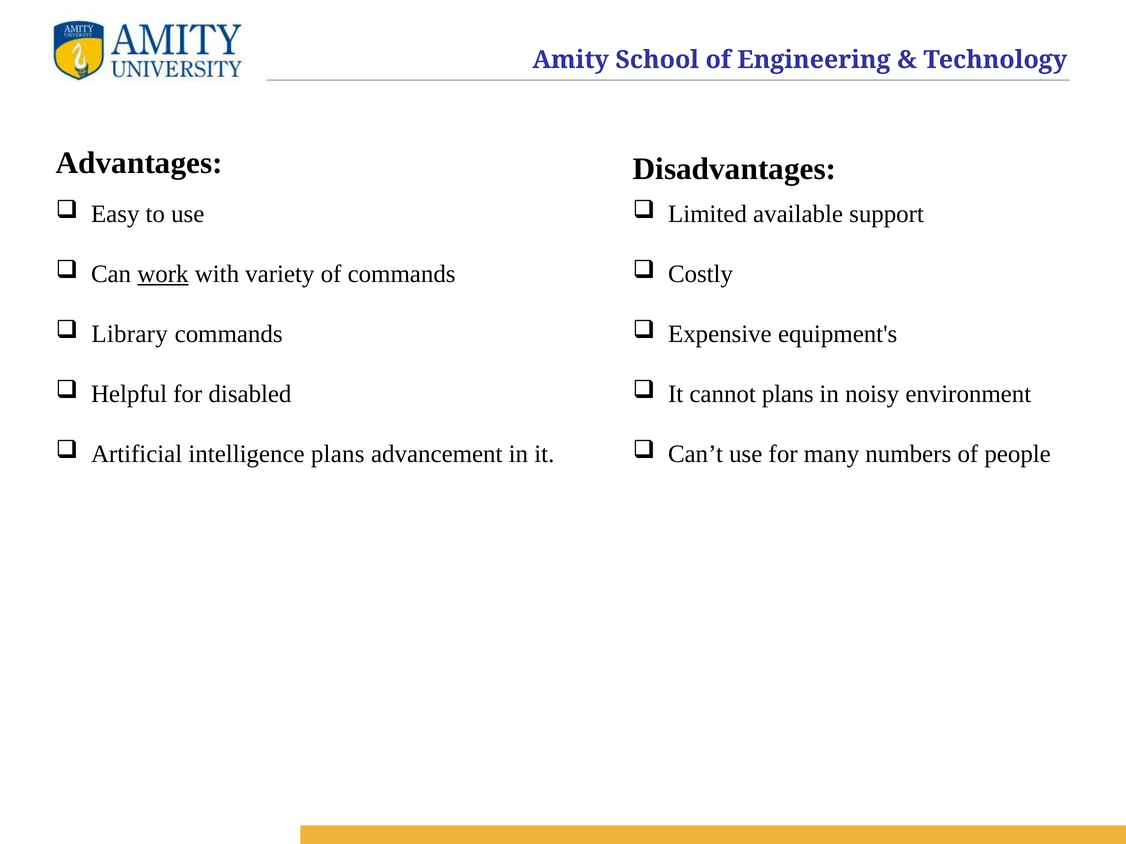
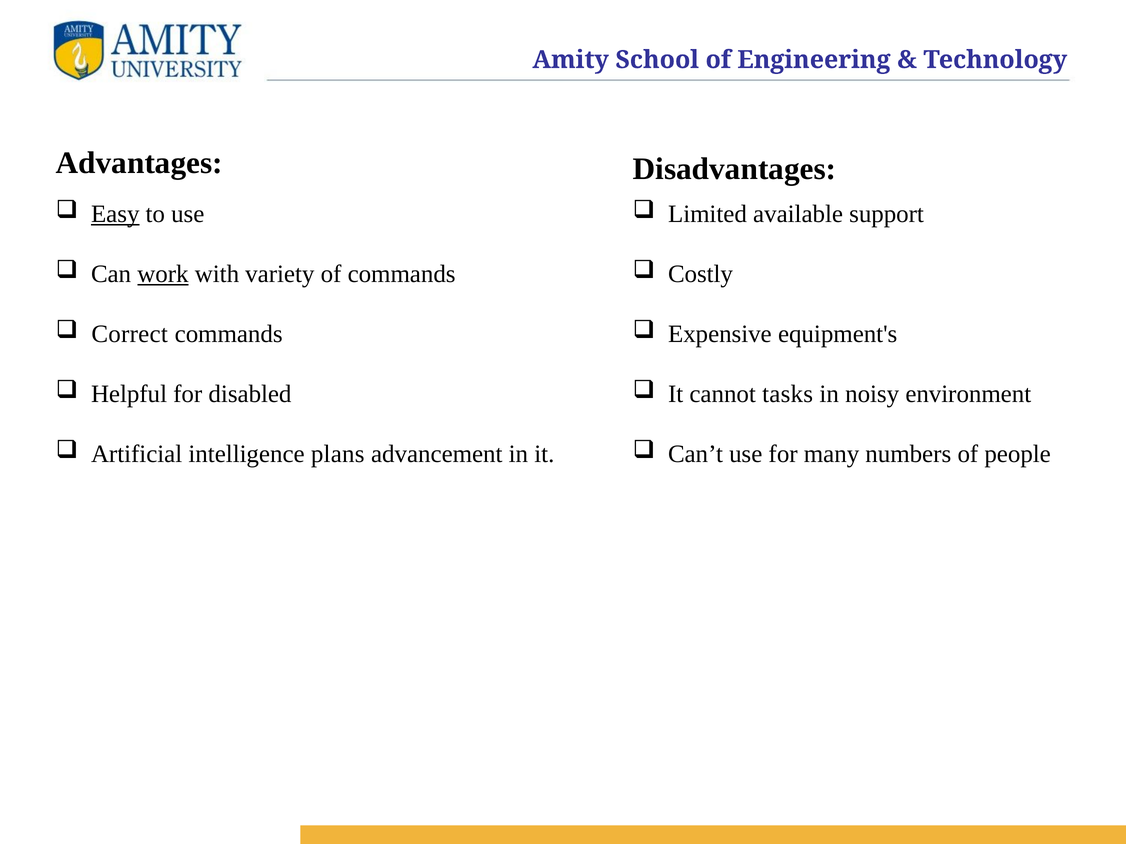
Easy underline: none -> present (115, 214)
Library: Library -> Correct (130, 334)
cannot plans: plans -> tasks (788, 394)
